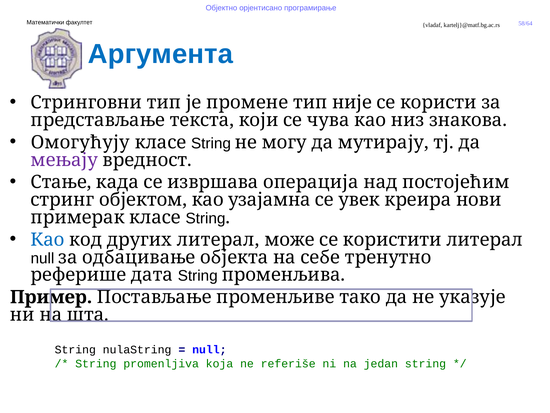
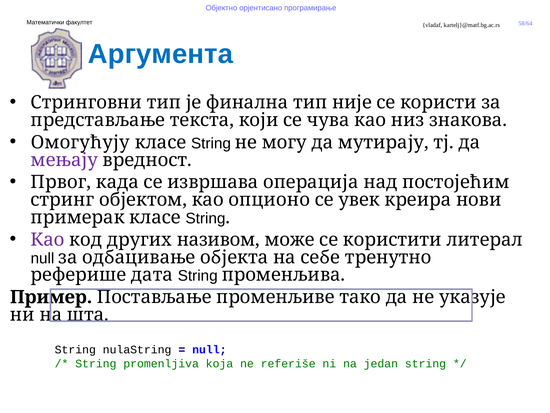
промене: промене -> финална (247, 102)
Стање: Стање -> Првог (61, 182)
узајамна: узајамна -> опционо (269, 200)
Као colour: blue -> purple (48, 239)
других литерал: литерал -> називом (218, 239)
